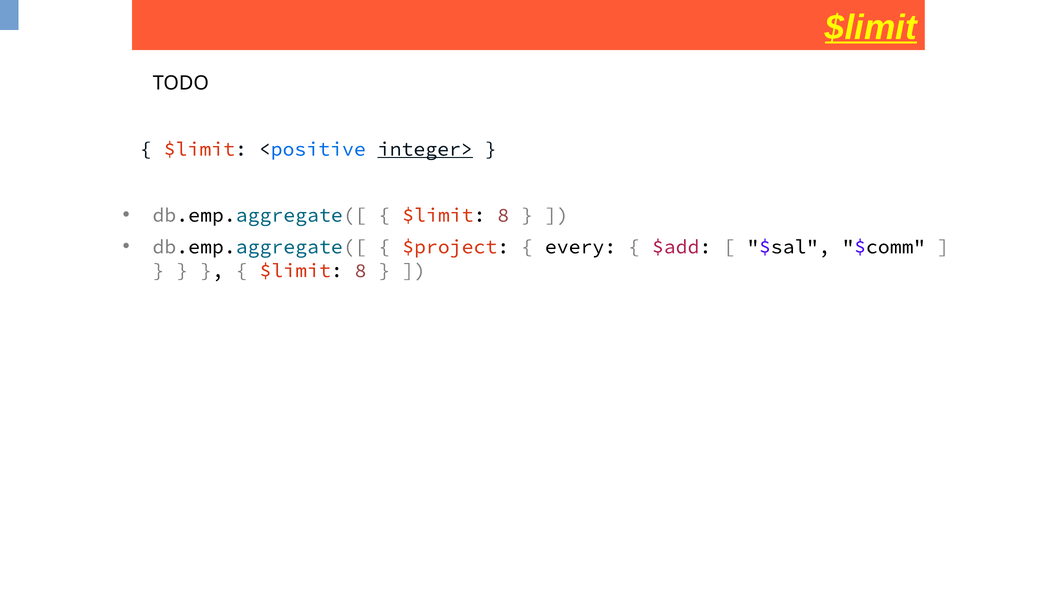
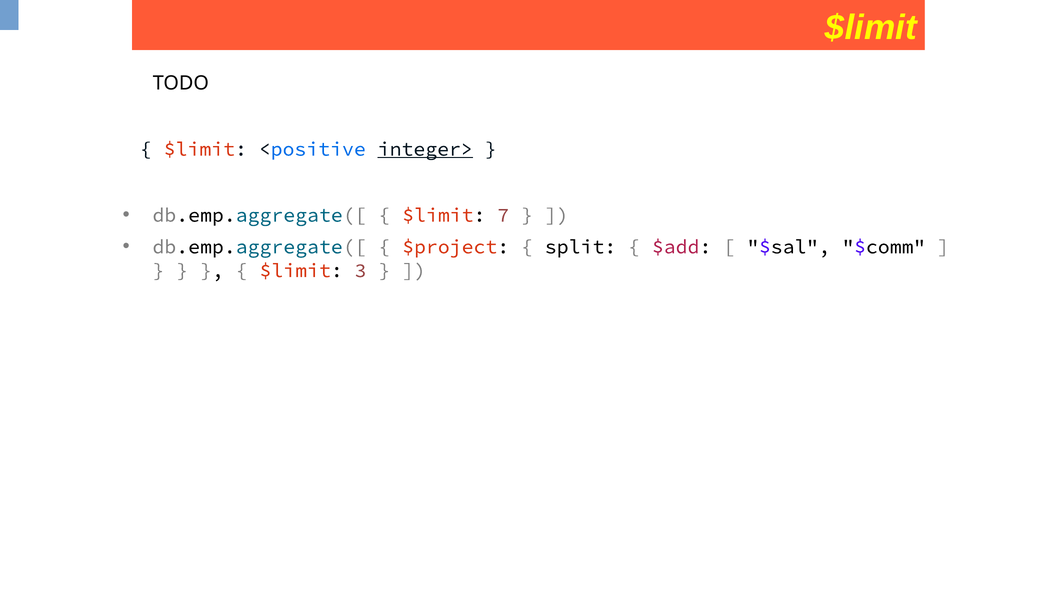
$limit underline: present -> none (871, 28)
8: 8 -> 7 (503, 215)
every: every -> split (581, 247)
8: 8 -> 3 (361, 271)
